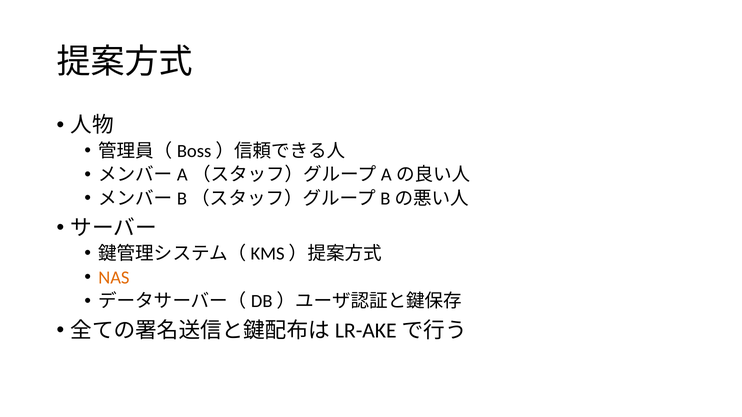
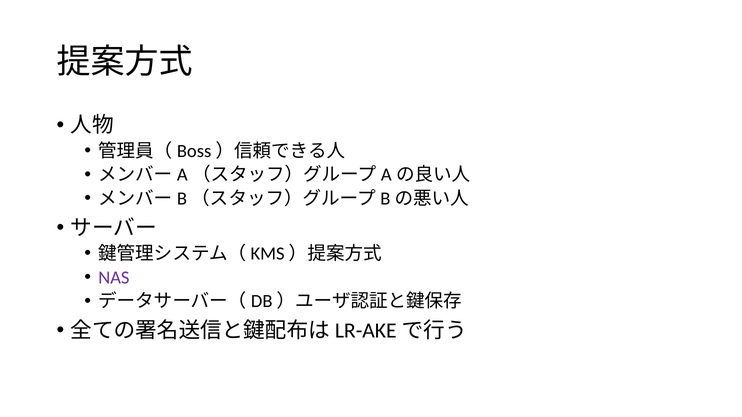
NAS colour: orange -> purple (114, 278)
